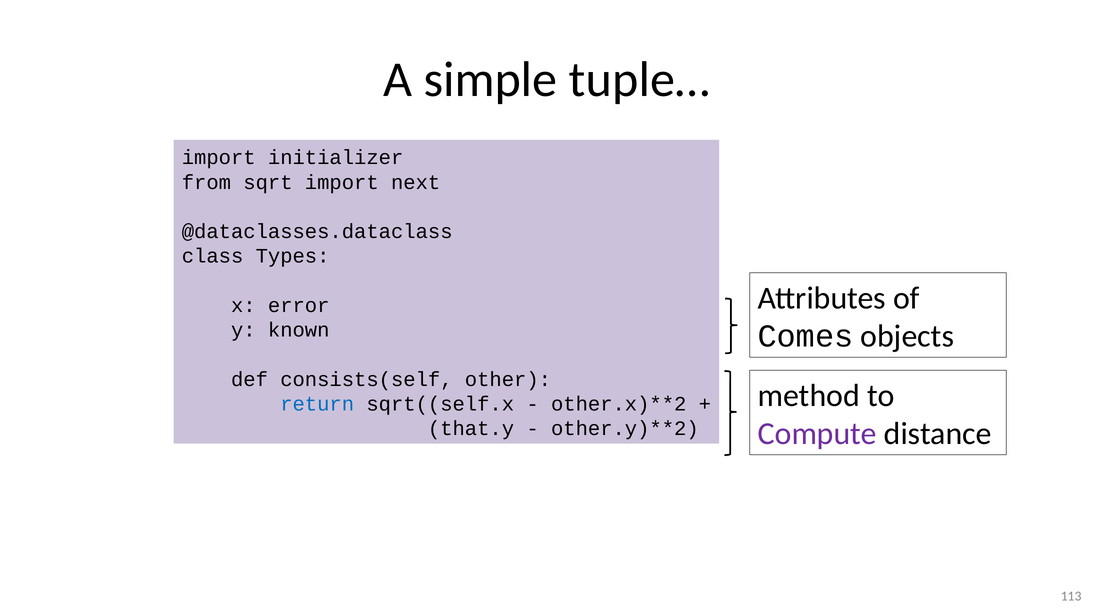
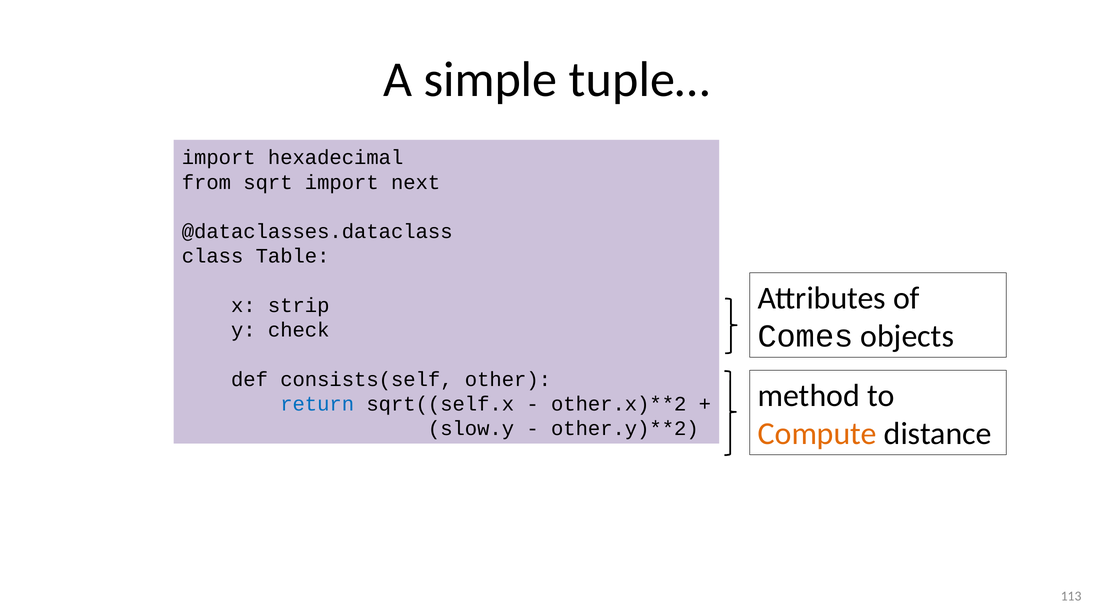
initializer: initializer -> hexadecimal (336, 157)
Types: Types -> Table (293, 256)
error: error -> strip (299, 305)
known: known -> check (299, 330)
that.y: that.y -> slow.y (471, 428)
Compute colour: purple -> orange (817, 433)
